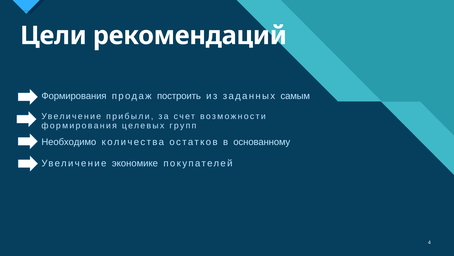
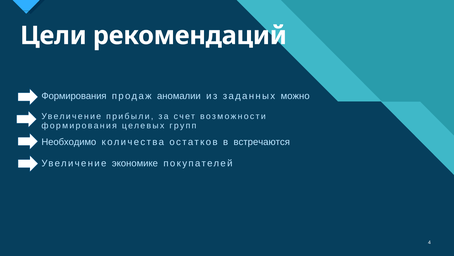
построить: построить -> аномалии (179, 96)
самым: самым -> можно (295, 96)
основанному: основанному -> встречаются (262, 142)
